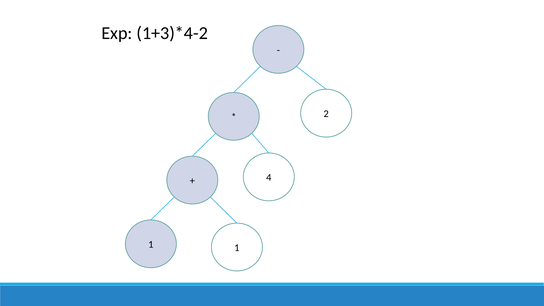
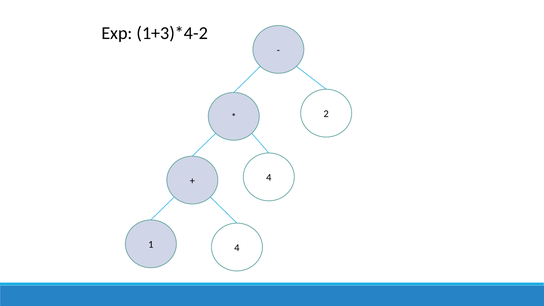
1 1: 1 -> 4 (237, 248)
